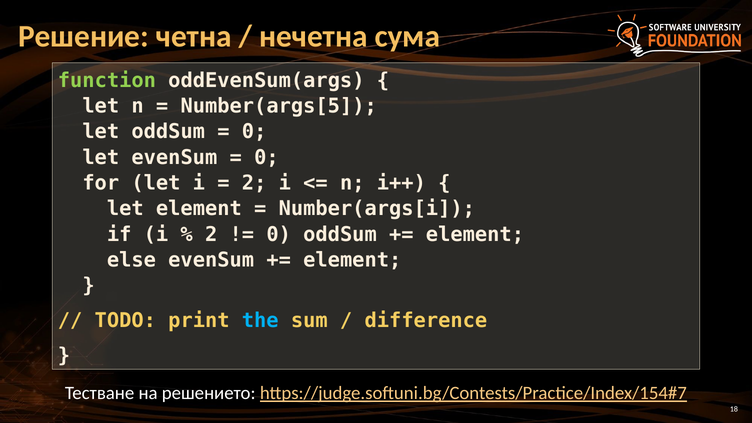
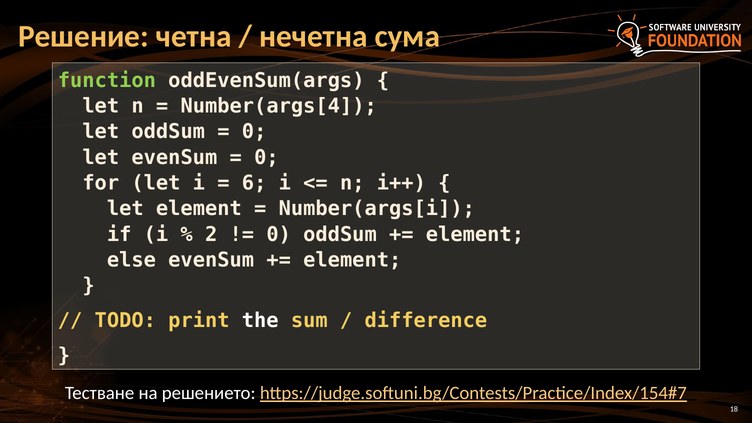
Number(args[5: Number(args[5 -> Number(args[4 (279, 106)
2: 2 -> 6 (254, 183)
the colour: light blue -> white (260, 321)
